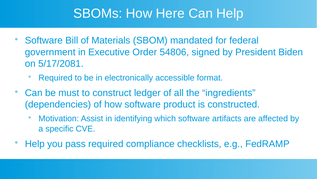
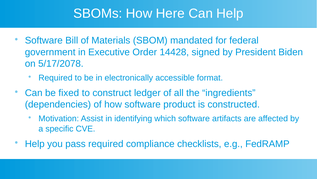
54806: 54806 -> 14428 (174, 52)
5/17/2081: 5/17/2081 -> 5/17/2078 (61, 63)
must: must -> fixed (69, 93)
